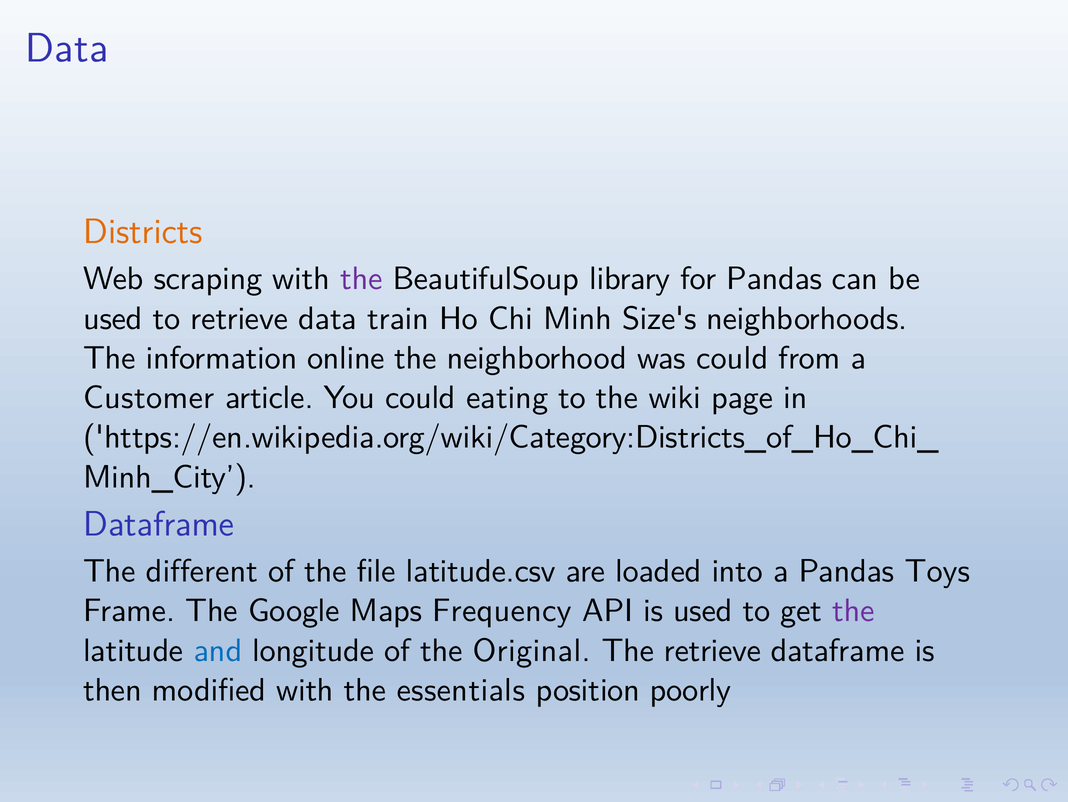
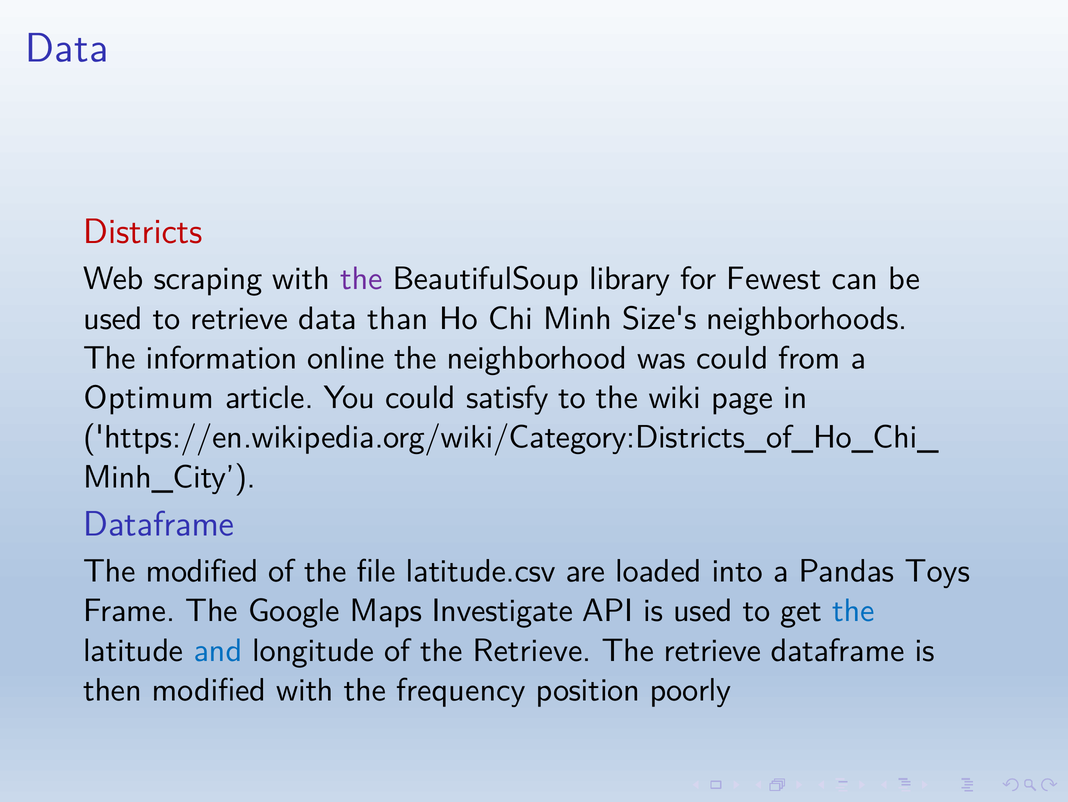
Districts colour: orange -> red (143, 232)
for Pandas: Pandas -> Fewest (774, 279)
train: train -> than (398, 318)
Customer: Customer -> Optimum (149, 397)
eating: eating -> satisfy (507, 397)
The different: different -> modified (202, 571)
Frequency: Frequency -> Investigate (502, 610)
the colour: purple -> blue (854, 610)
of the Original: Original -> Retrieve (532, 650)
essentials: essentials -> frequency (461, 690)
